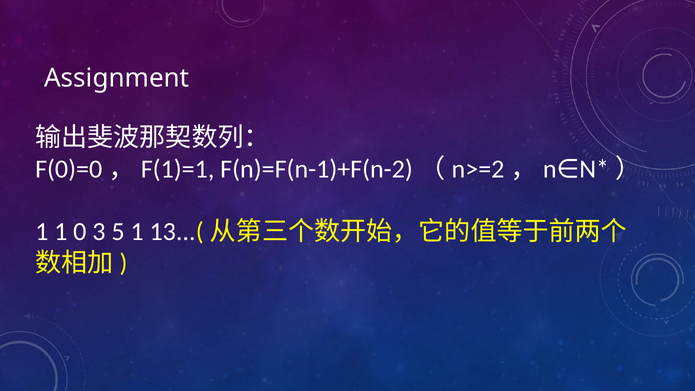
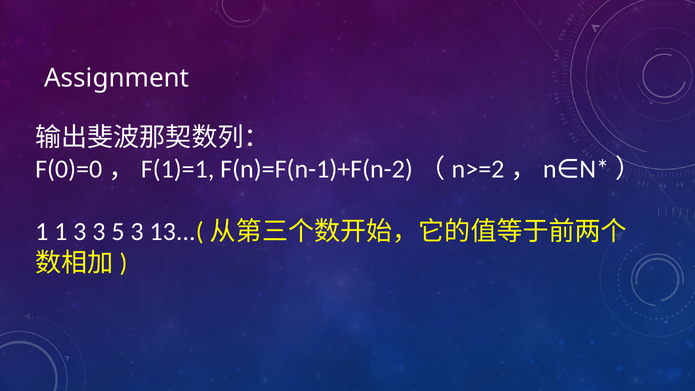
1 0: 0 -> 3 (80, 232)
5 1: 1 -> 3 (137, 232)
